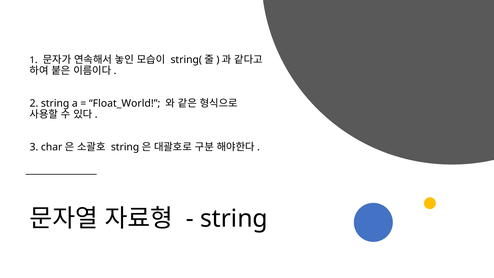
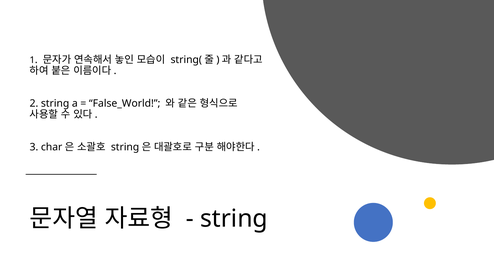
Float_World: Float_World -> False_World (125, 103)
